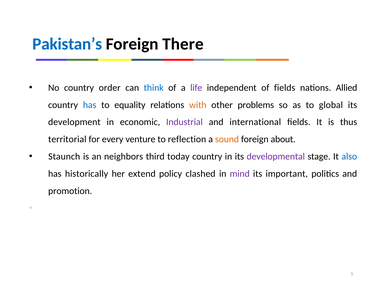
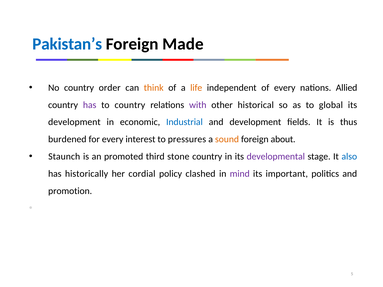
There: There -> Made (183, 44)
think colour: blue -> orange (154, 88)
life colour: purple -> orange (196, 88)
of fields: fields -> every (285, 88)
has colour: blue -> purple (90, 105)
to equality: equality -> country (130, 105)
with colour: orange -> purple (198, 105)
problems: problems -> historical (256, 105)
Industrial colour: purple -> blue (184, 122)
and international: international -> development (255, 122)
territorial: territorial -> burdened (67, 139)
venture: venture -> interest (140, 139)
reflection: reflection -> pressures (187, 139)
neighbors: neighbors -> promoted (124, 157)
today: today -> stone (178, 157)
extend: extend -> cordial (142, 174)
